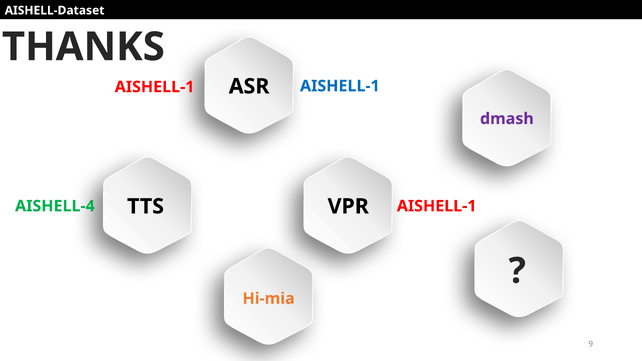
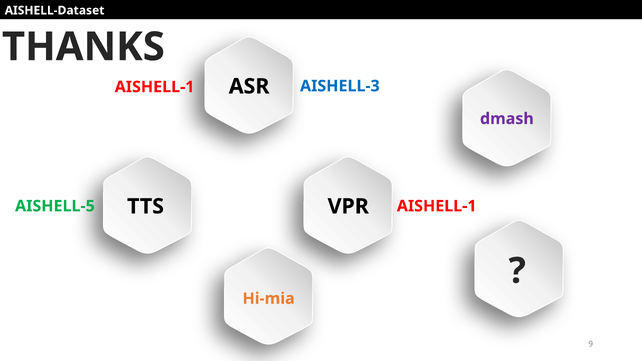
AISHELL-1: AISHELL-1 -> AISHELL-3 (340, 86)
AISHELL-4: AISHELL-4 -> AISHELL-5 (55, 206)
